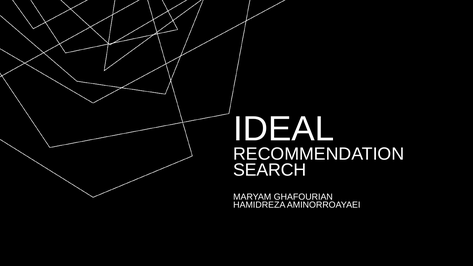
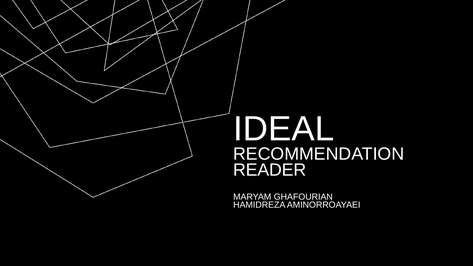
SEARCH: SEARCH -> READER (270, 170)
